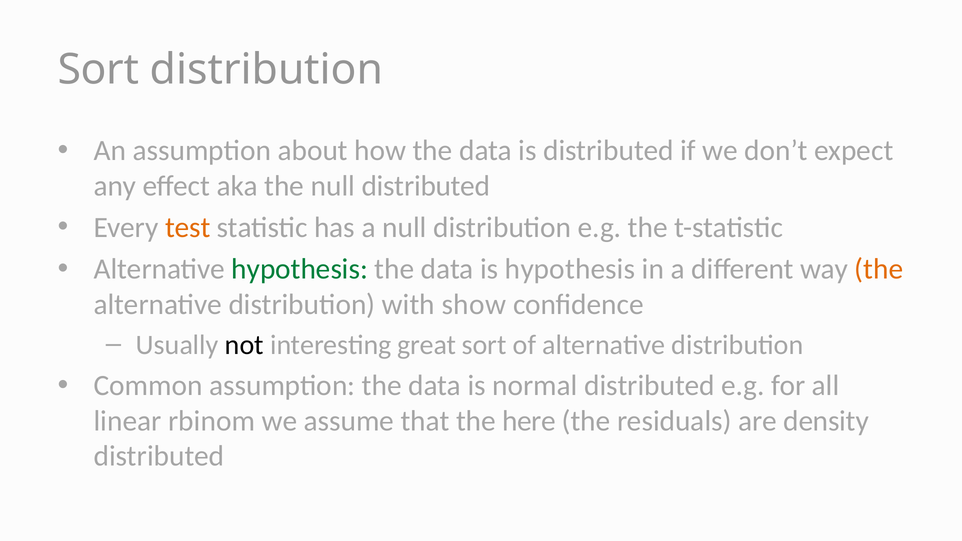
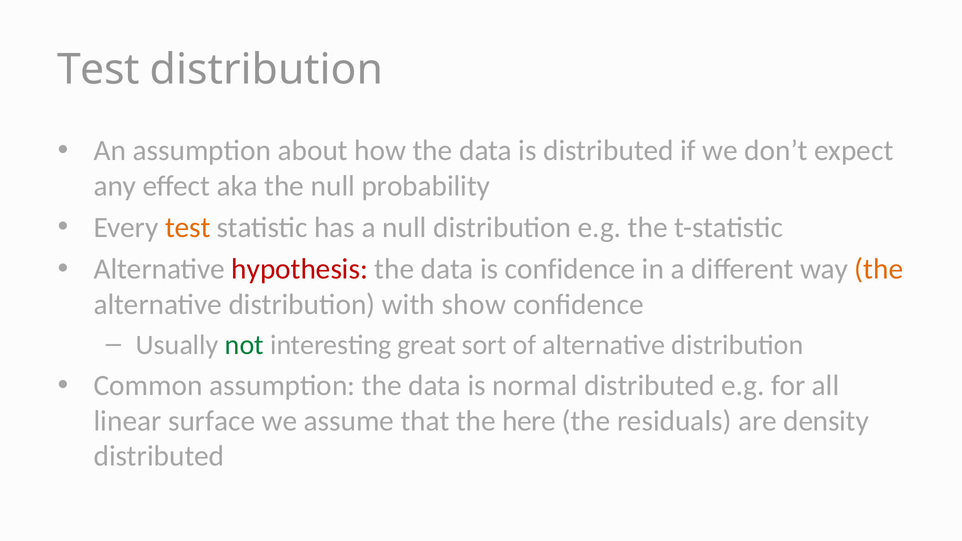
Sort: Sort -> Test (98, 70)
null distributed: distributed -> probability (426, 186)
hypothesis colour: green -> red (300, 269)
is hypothesis: hypothesis -> confidence (570, 269)
not colour: black -> green (244, 345)
rbinom: rbinom -> surface (212, 421)
